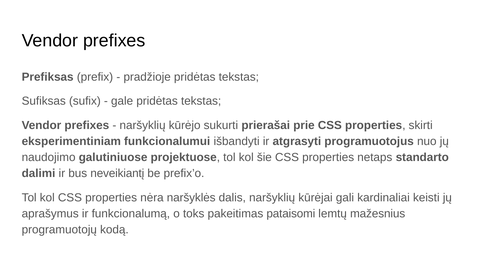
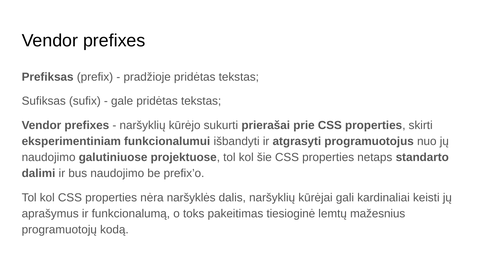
bus neveikiantį: neveikiantį -> naudojimo (117, 174)
pataisomi: pataisomi -> tiesioginė (291, 214)
